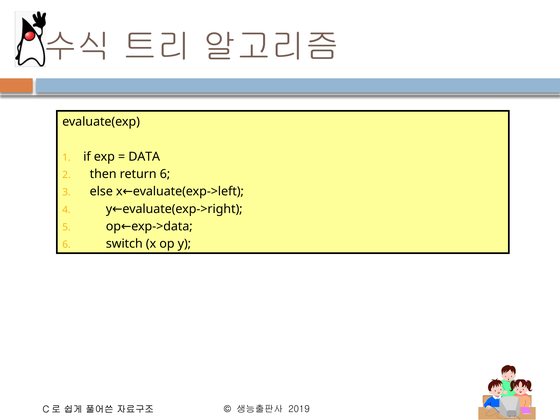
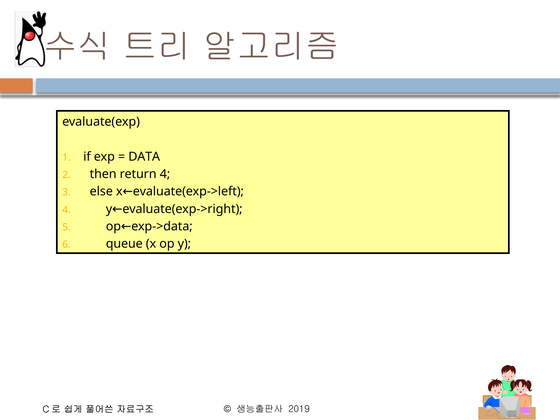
return 6: 6 -> 4 (165, 174)
switch: switch -> queue (124, 244)
